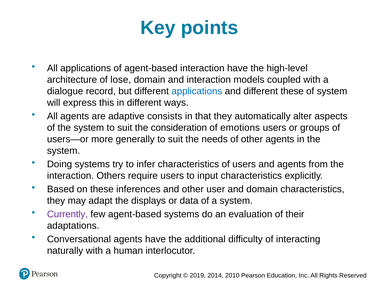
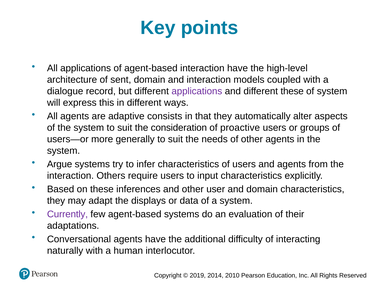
lose: lose -> sent (121, 80)
applications colour: blue -> purple (197, 91)
emotions: emotions -> proactive (240, 128)
Doing: Doing -> Argue (60, 164)
